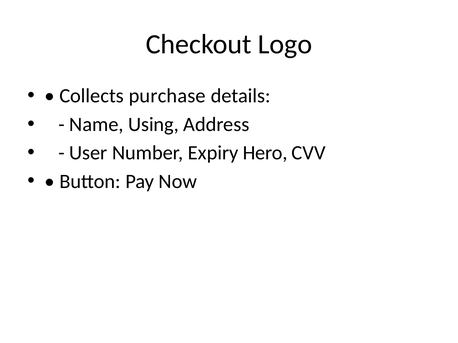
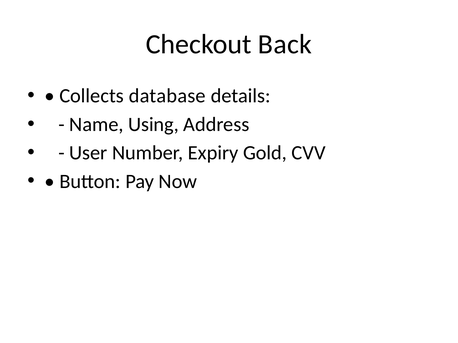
Logo: Logo -> Back (285, 44)
purchase: purchase -> database (167, 96)
Hero: Hero -> Gold (265, 153)
